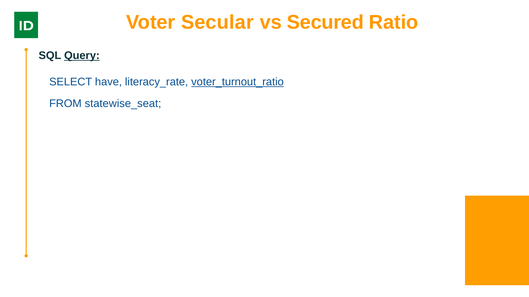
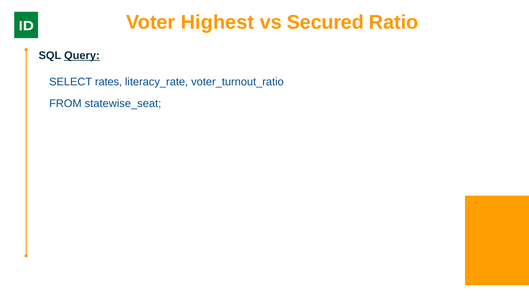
Secular: Secular -> Highest (217, 22)
have: have -> rates (109, 82)
voter_turnout_ratio underline: present -> none (237, 82)
